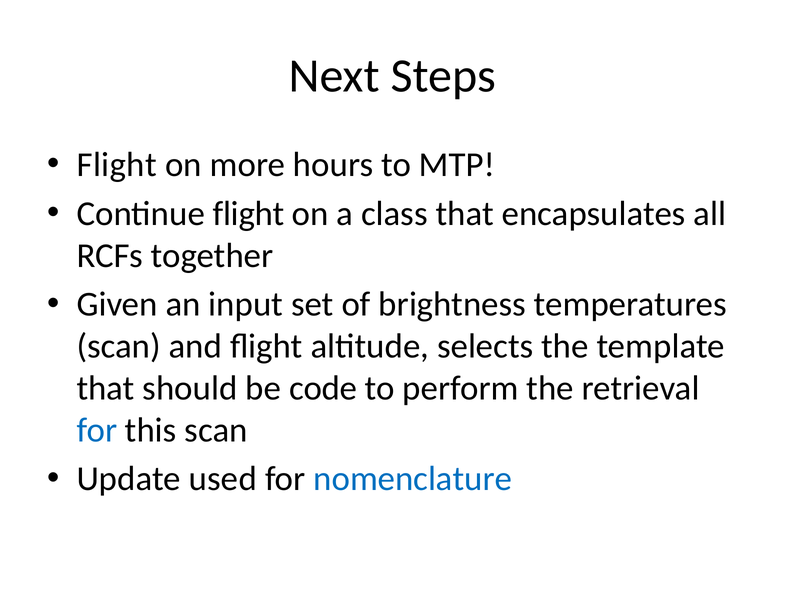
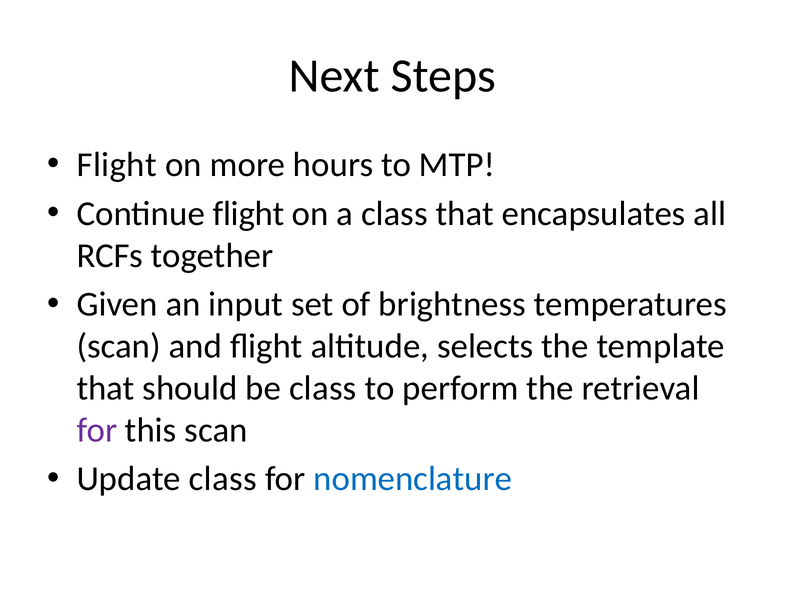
be code: code -> class (323, 388)
for colour: blue -> purple (97, 430)
Update used: used -> class (223, 479)
